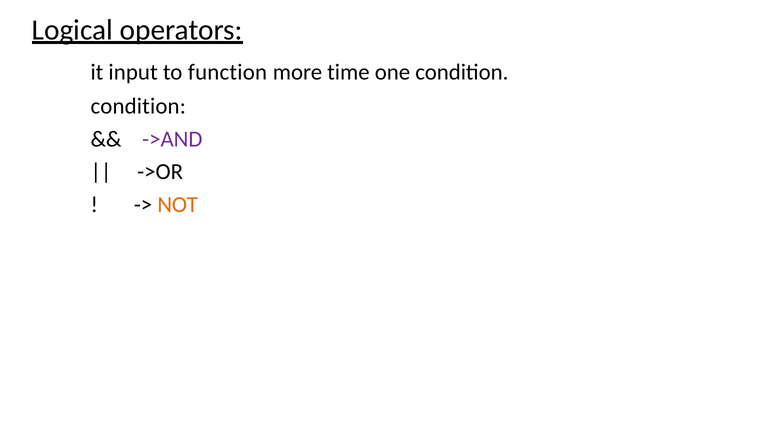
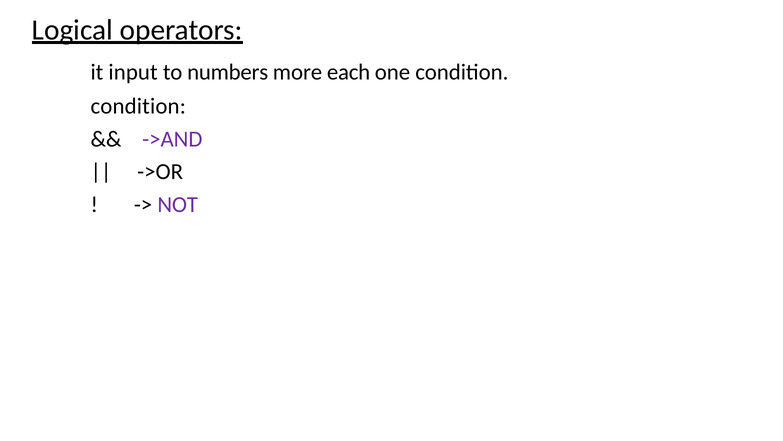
function: function -> numbers (228, 72)
time: time -> each (349, 72)
NOT colour: orange -> purple (178, 204)
